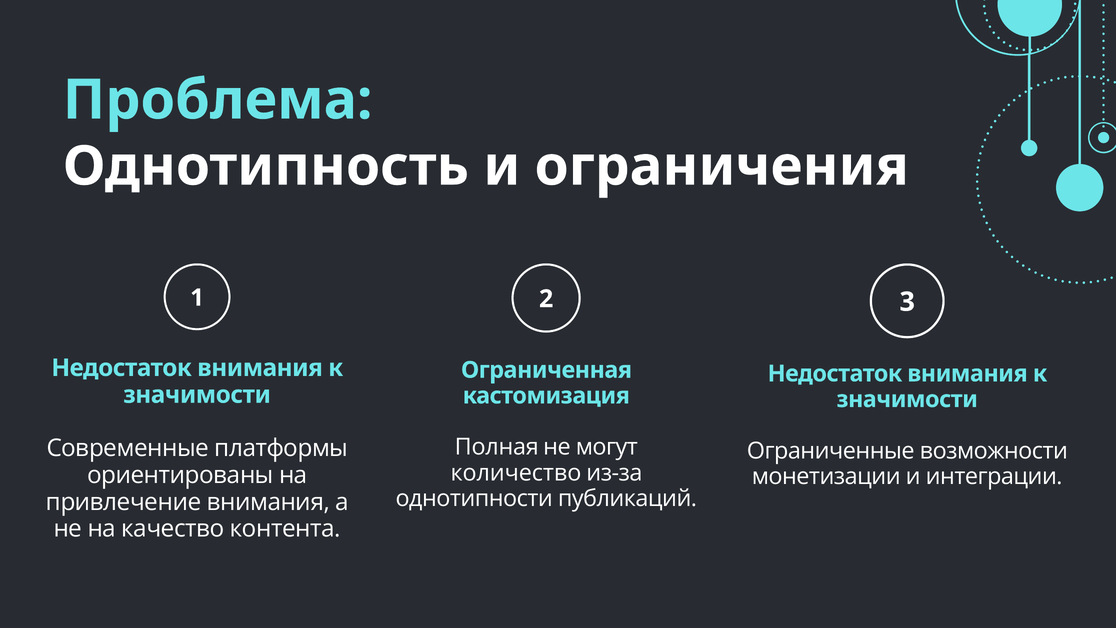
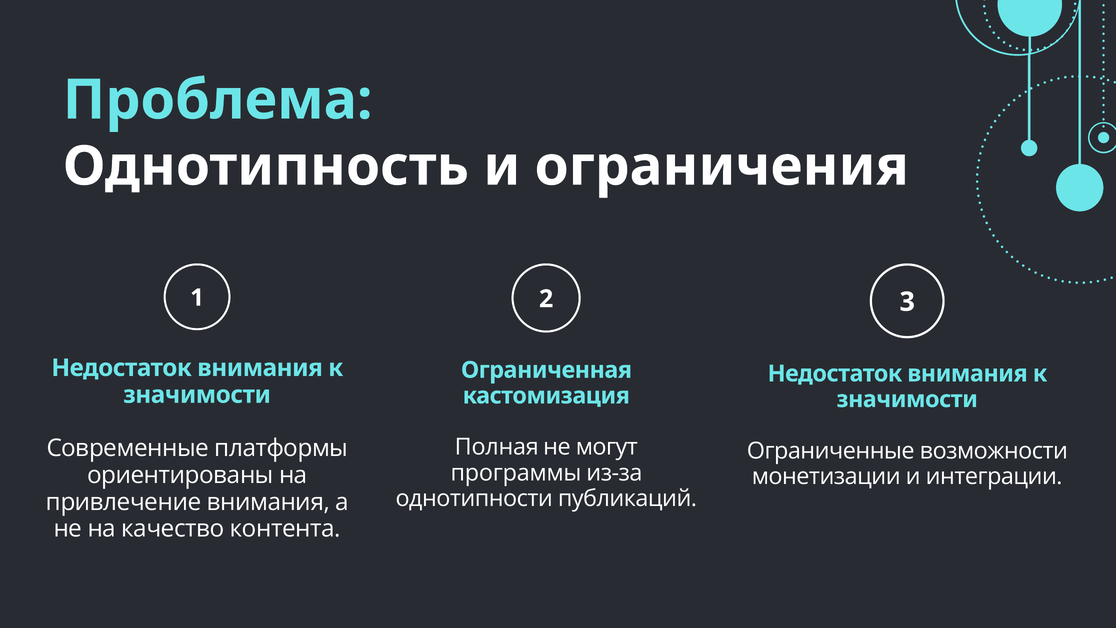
количество: количество -> программы (516, 473)
